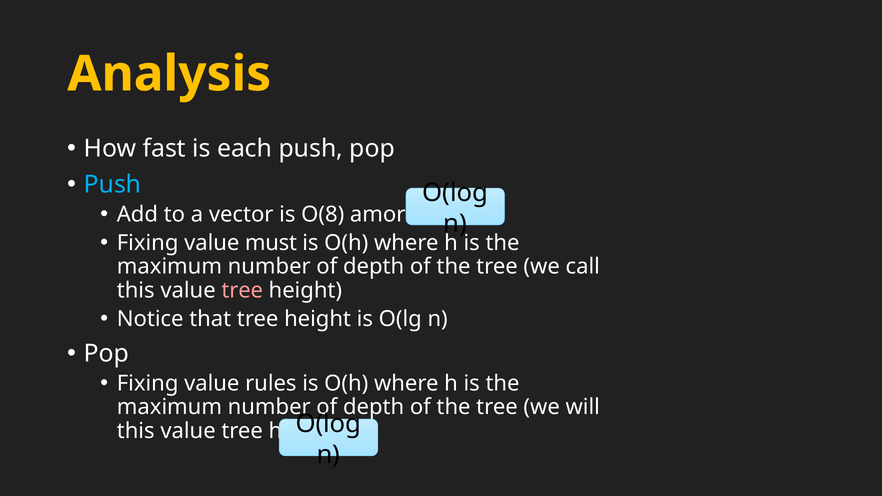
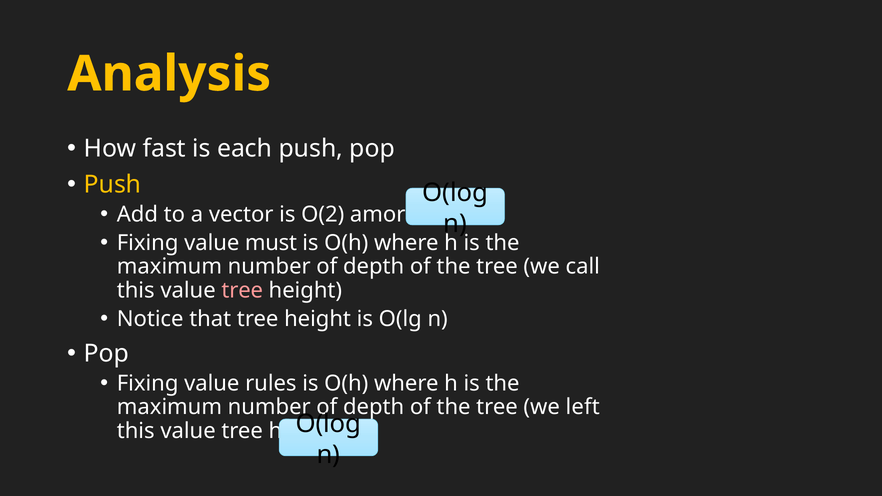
Push colour: light blue -> yellow (113, 185)
O(8: O(8 -> O(2 (323, 215)
will: will -> left (583, 407)
